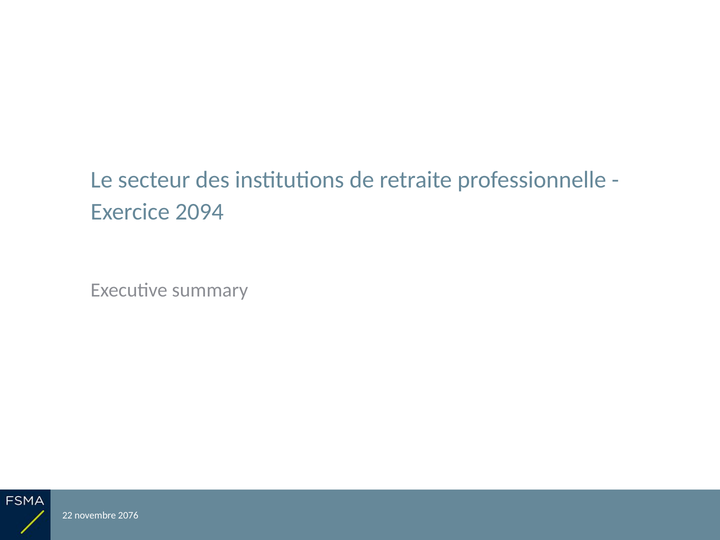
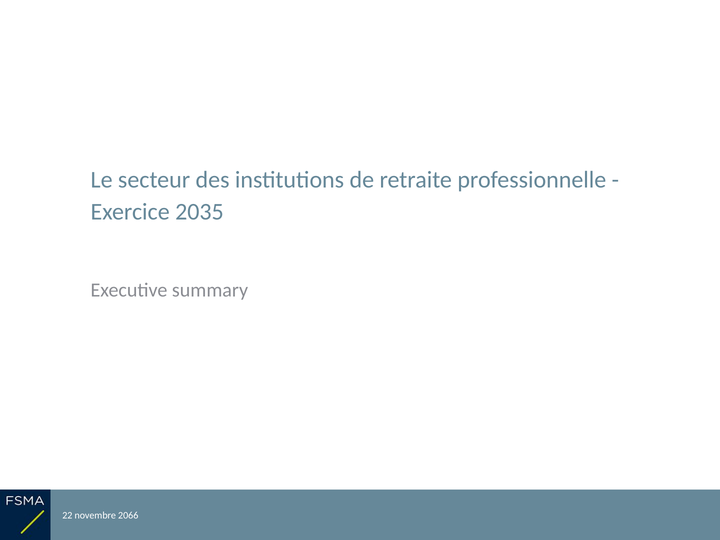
2094: 2094 -> 2035 (199, 212)
2076: 2076 -> 2066 (128, 516)
